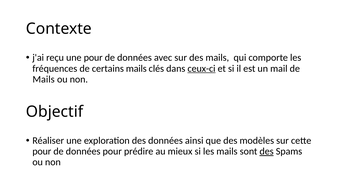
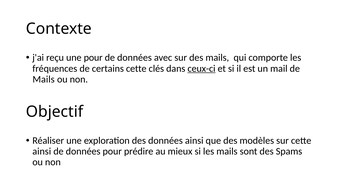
certains mails: mails -> cette (136, 68)
pour: pour -> ainsi (42, 151)
des underline: present -> none (267, 151)
